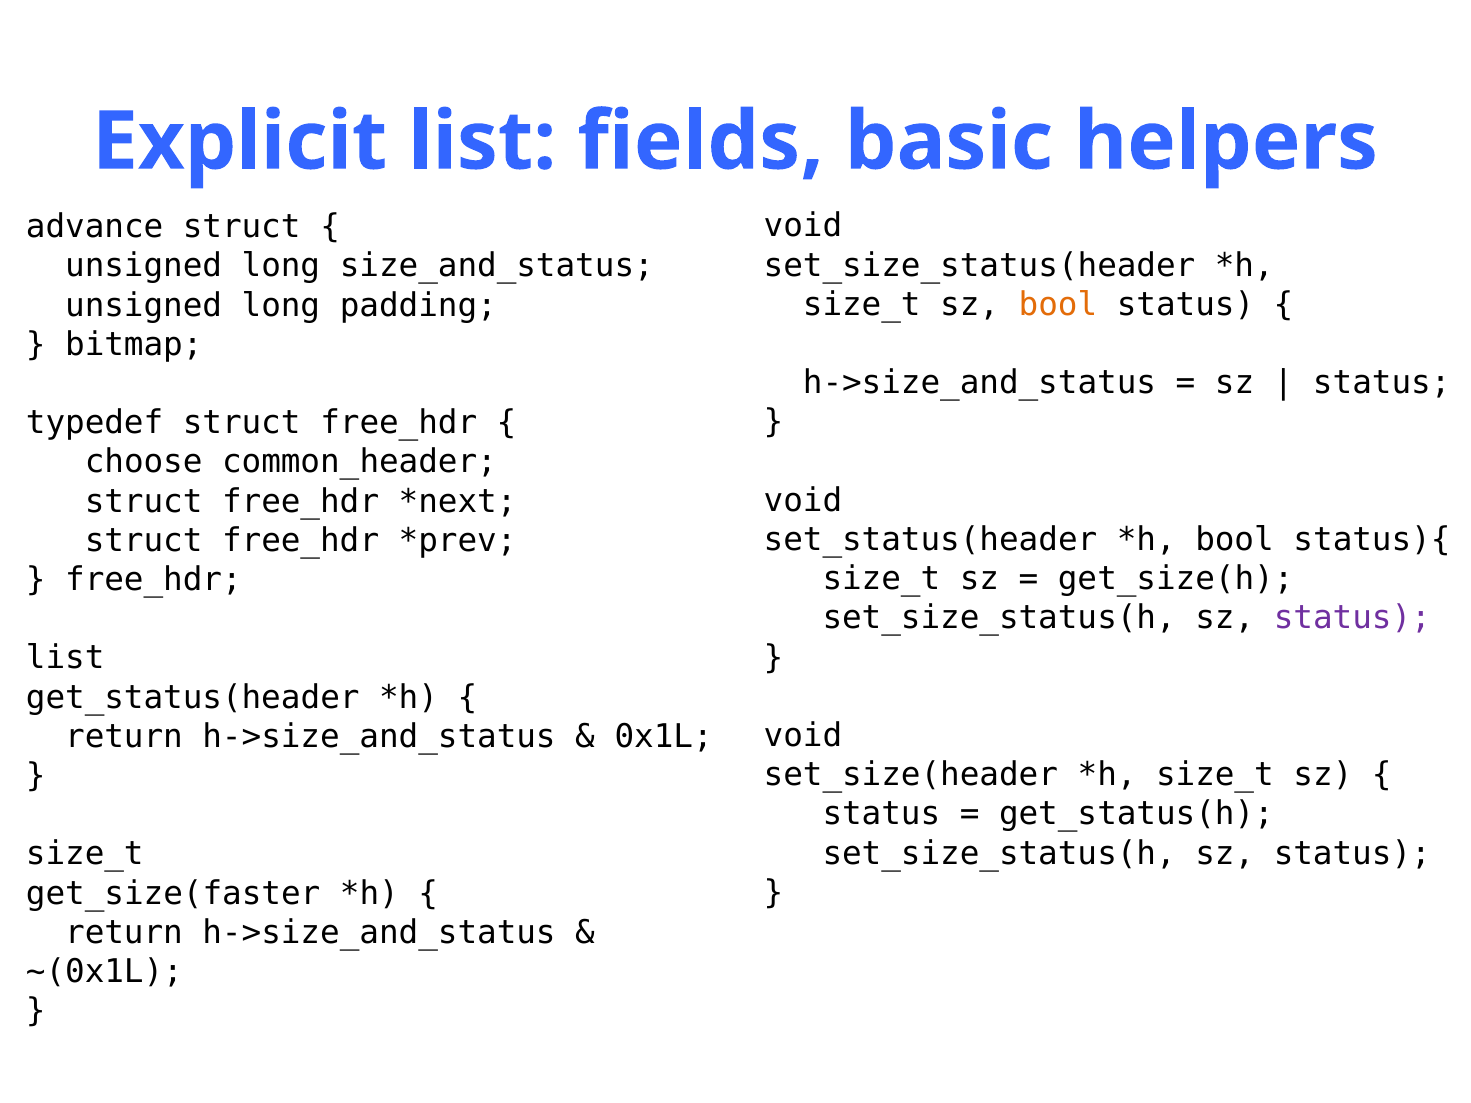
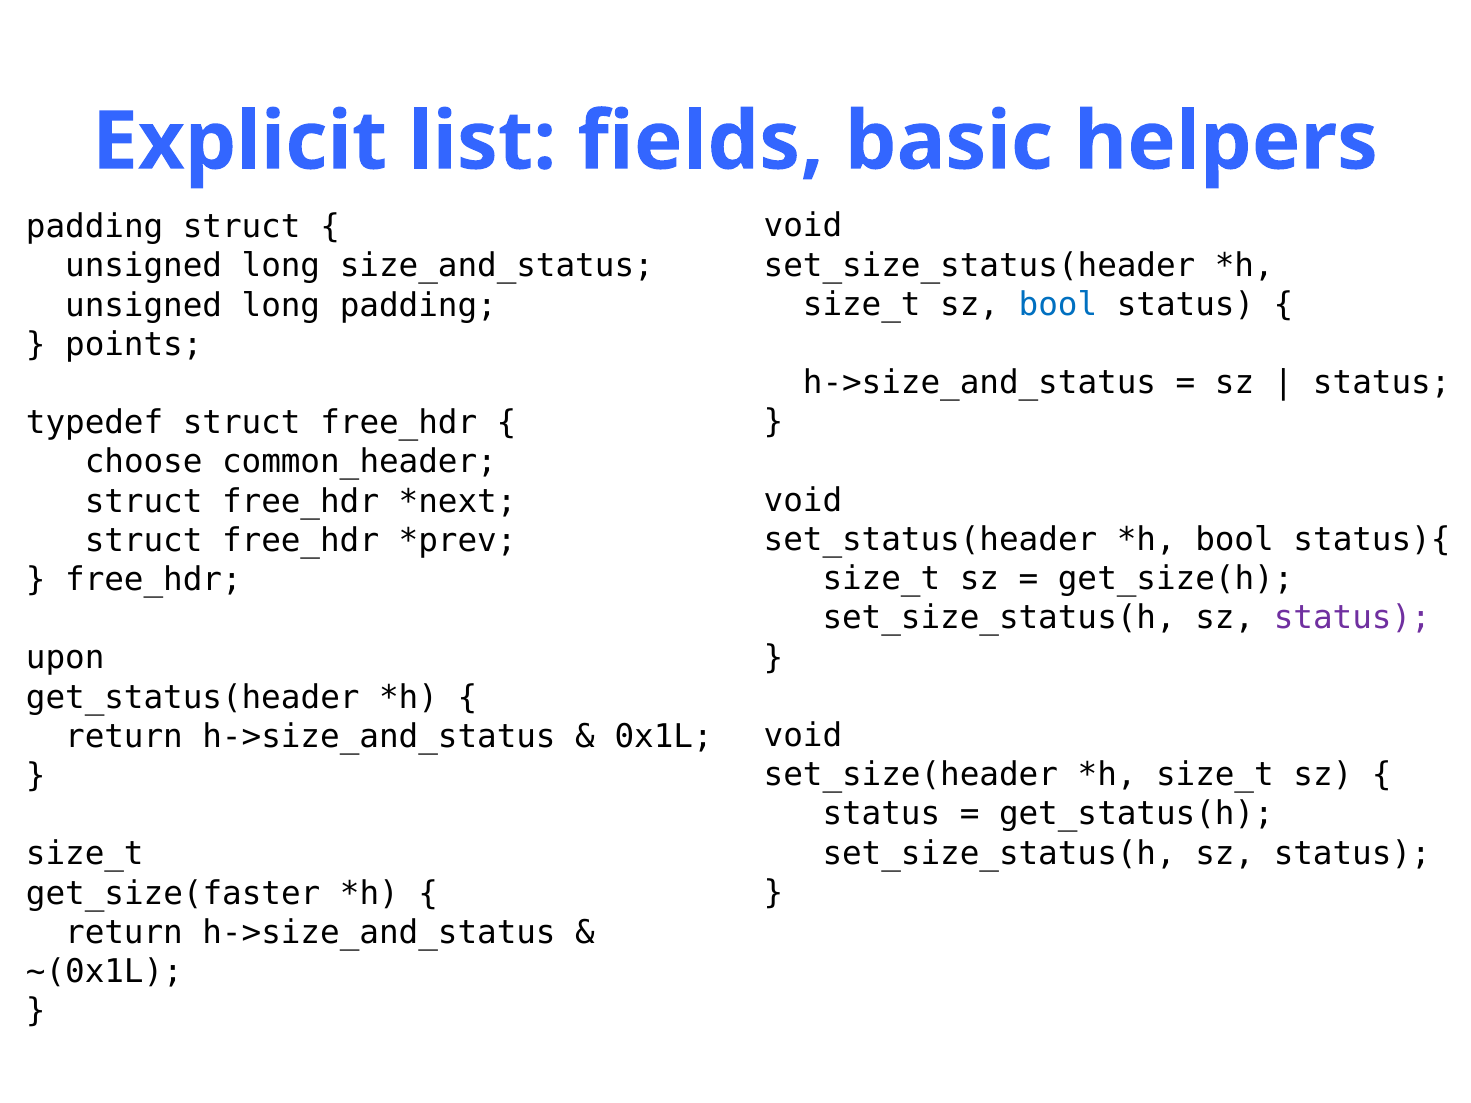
advance: advance -> padding (95, 227)
bool colour: orange -> blue (1058, 305)
bitmap: bitmap -> points (134, 345)
list: list -> upon (65, 658)
